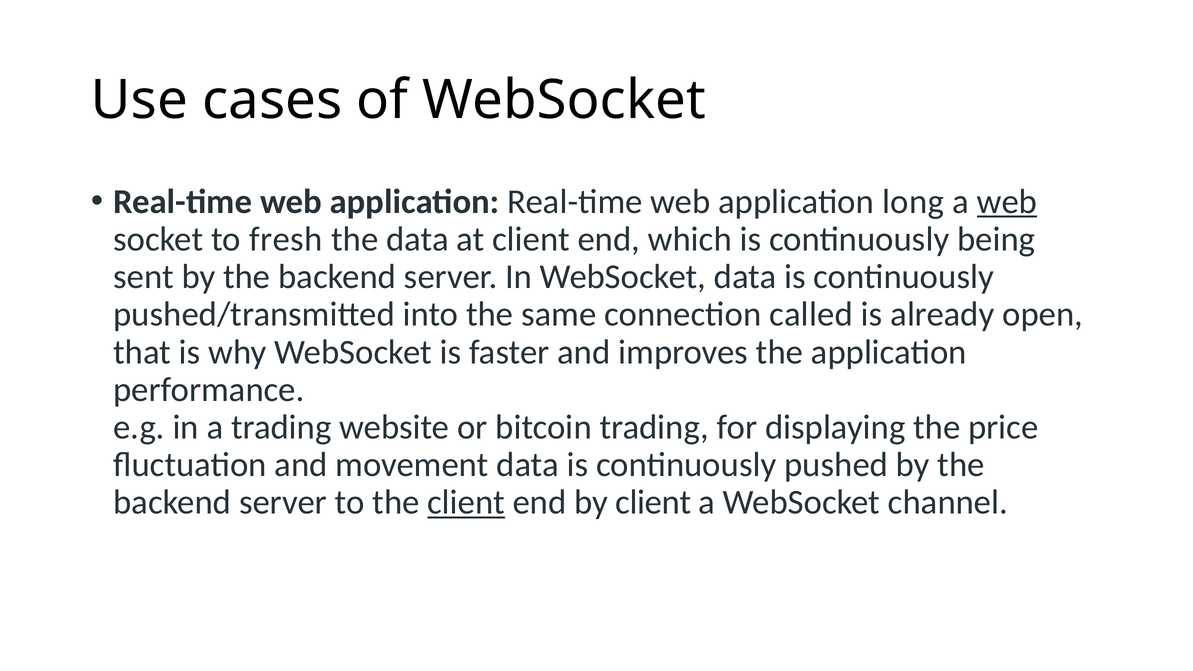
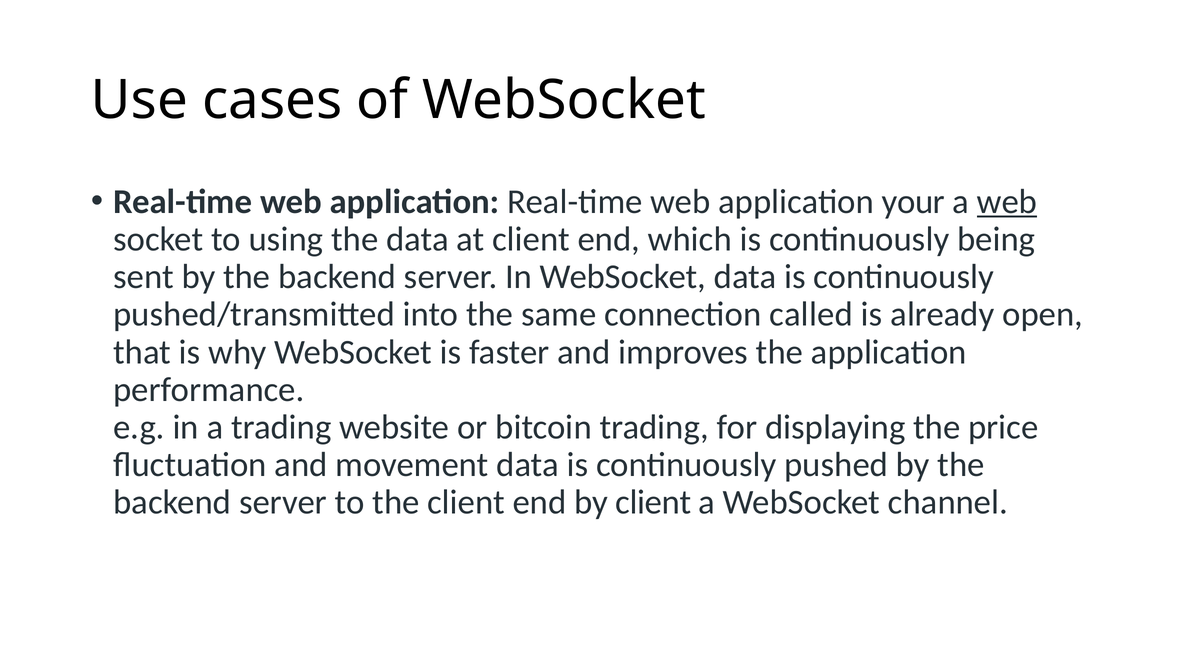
long: long -> your (913, 202)
fresh: fresh -> using (286, 239)
client underline: present -> none (466, 502)
